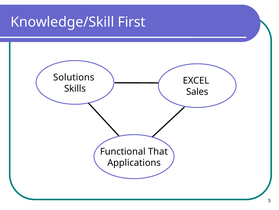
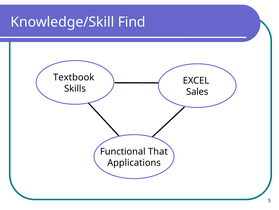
First: First -> Find (132, 22)
Solutions: Solutions -> Textbook (74, 77)
